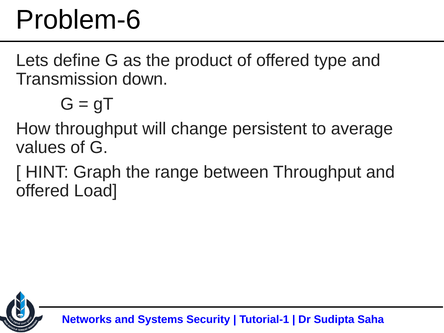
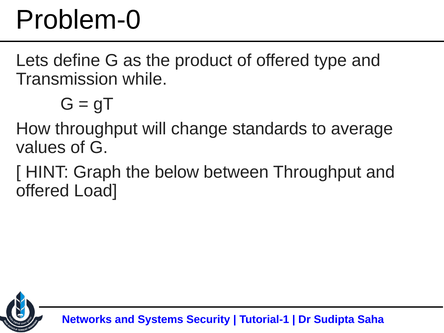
Problem-6: Problem-6 -> Problem-0 (78, 20)
down: down -> while (145, 79)
persistent: persistent -> standards (270, 129)
range: range -> below (177, 172)
